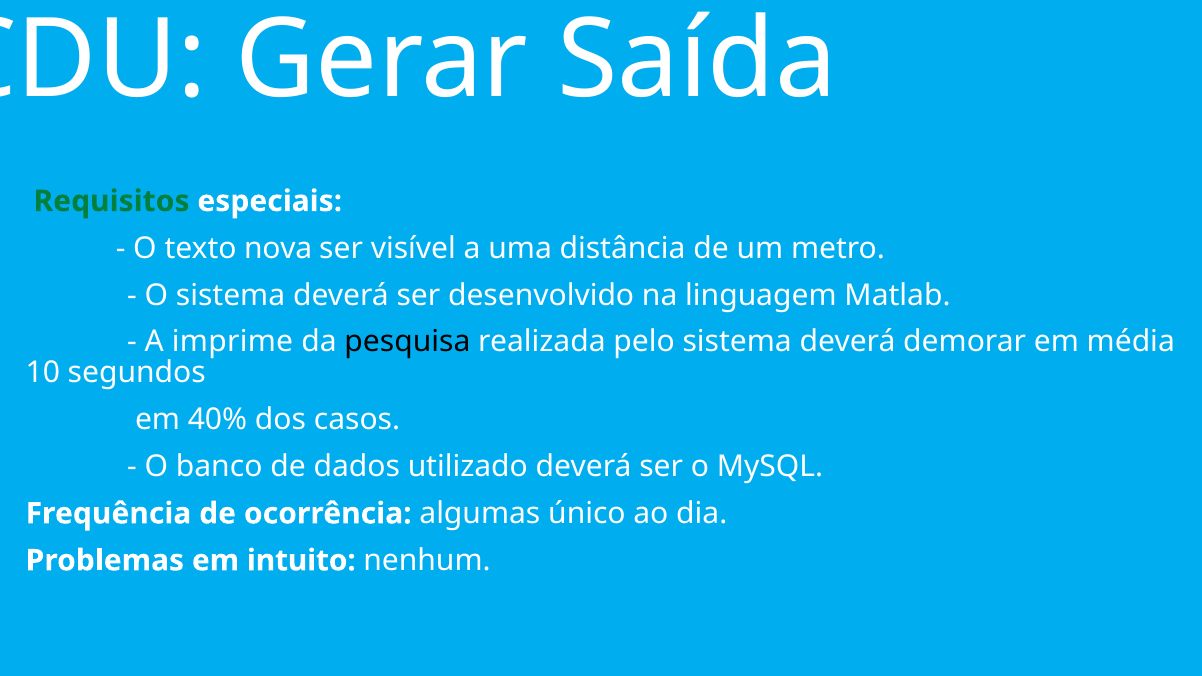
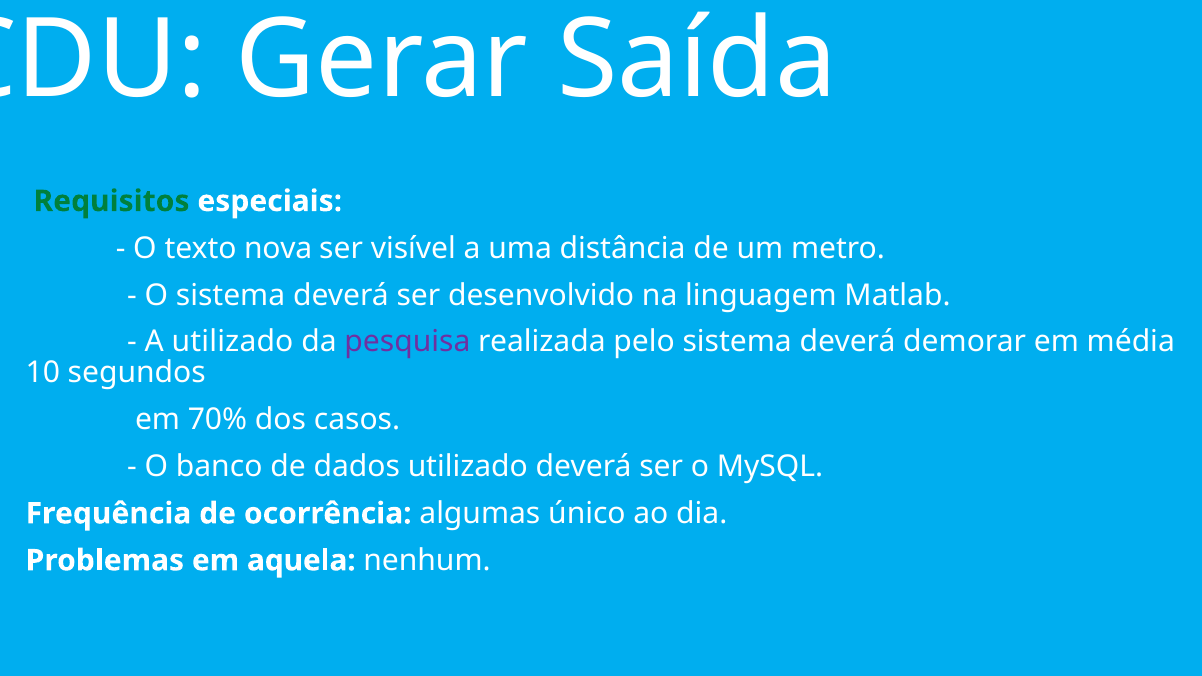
A imprime: imprime -> utilizado (233, 342)
pesquisa colour: black -> purple (407, 342)
40%: 40% -> 70% (217, 420)
intuito: intuito -> aquela (301, 561)
